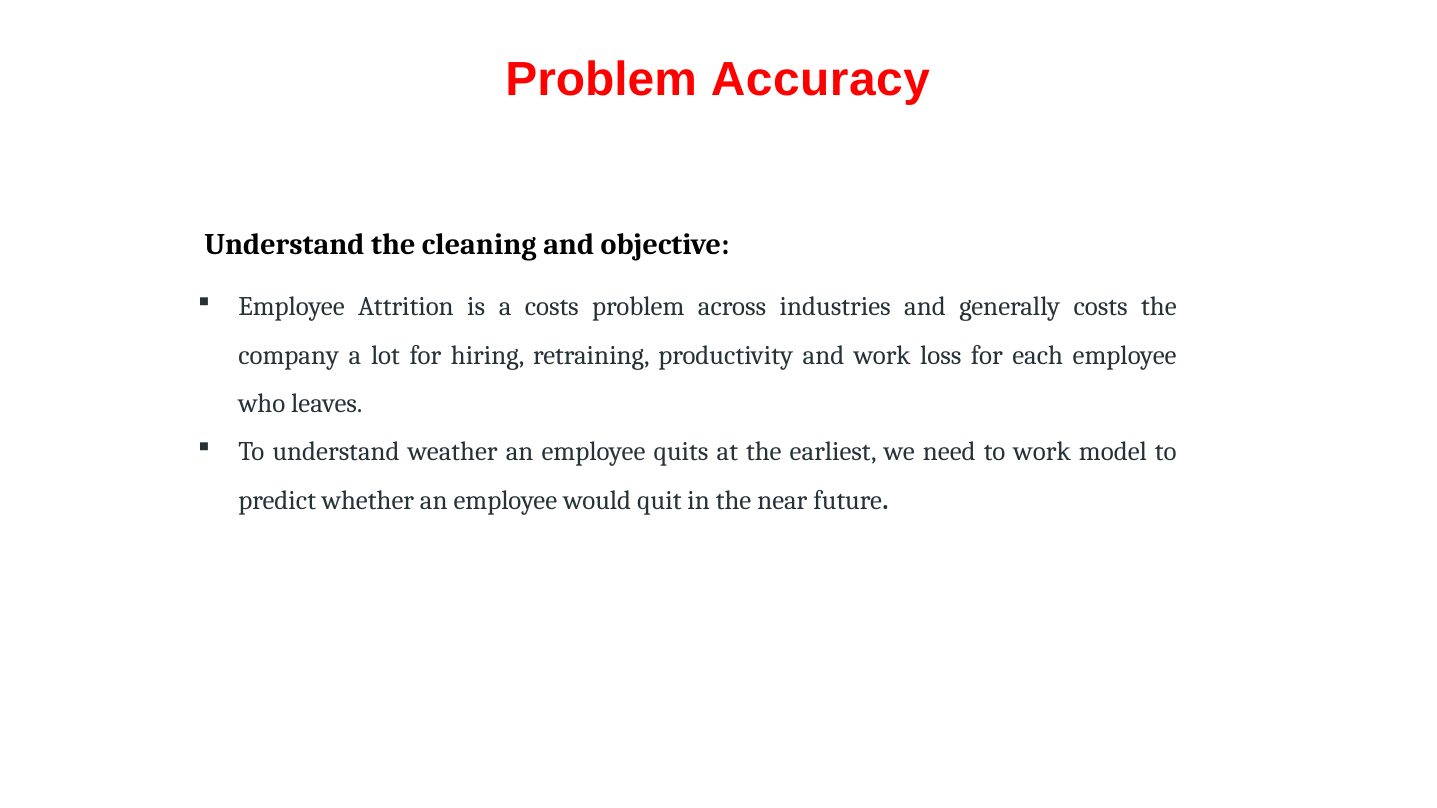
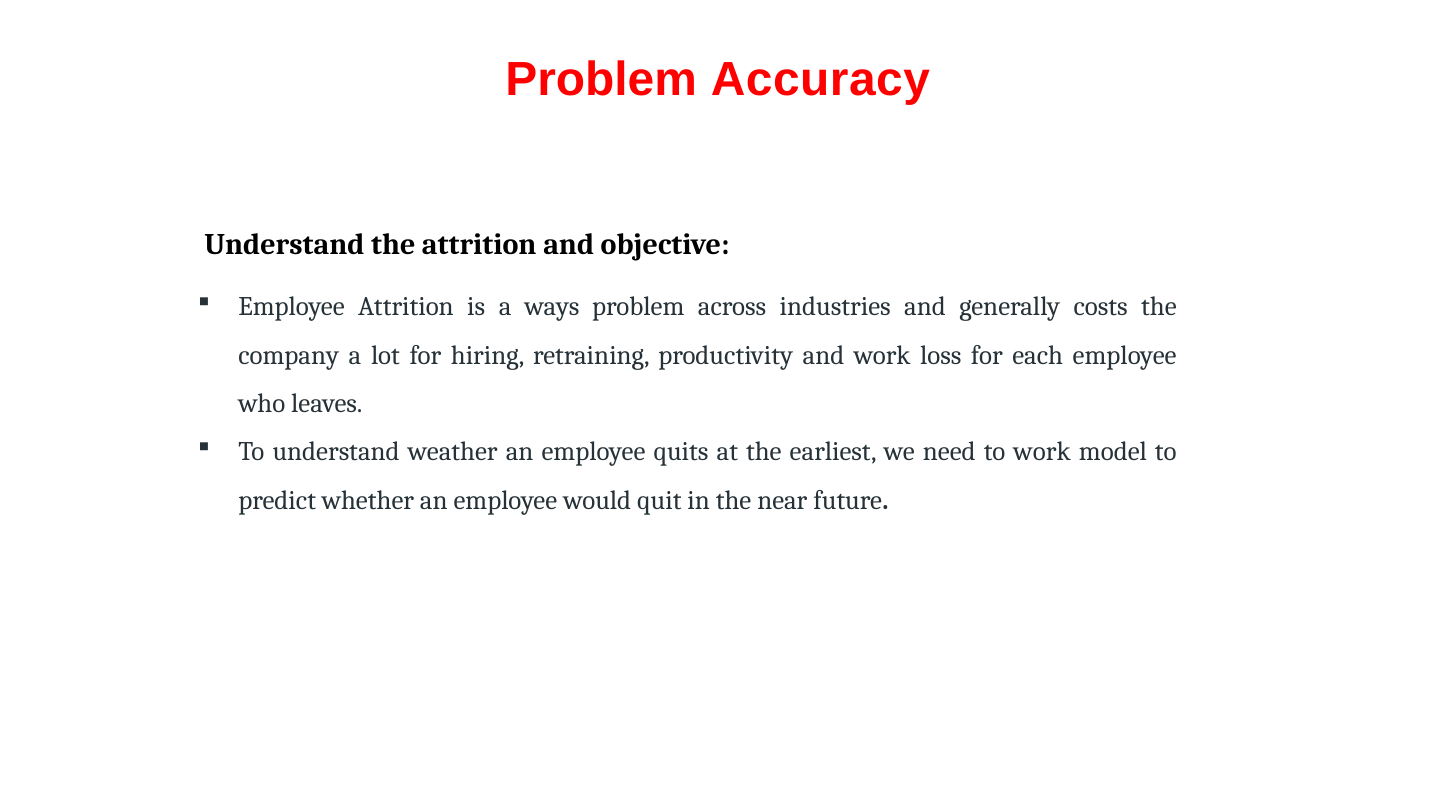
the cleaning: cleaning -> attrition (479, 245)
a costs: costs -> ways (552, 307)
